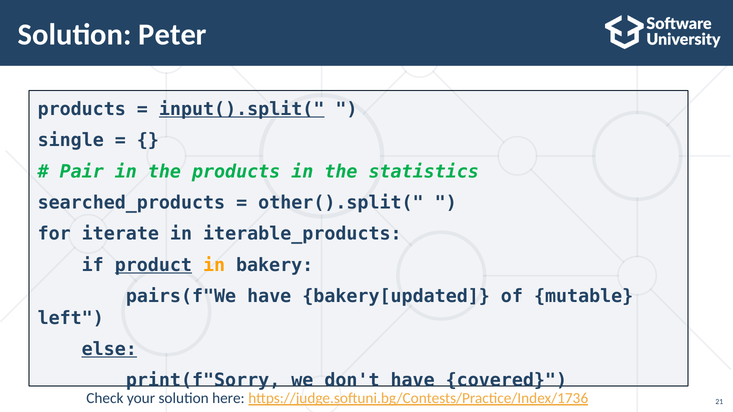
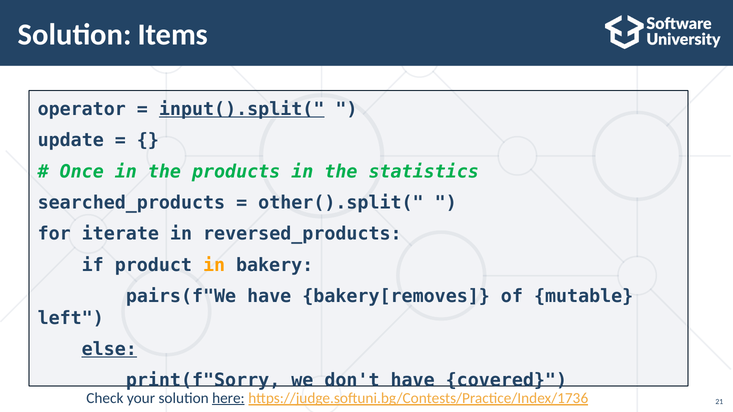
Peter: Peter -> Items (173, 35)
products: products -> operator (82, 109)
single: single -> update (71, 141)
Pair: Pair -> Once (82, 172)
iterable_products: iterable_products -> reversed_products (302, 234)
product underline: present -> none (153, 265)
bakery[updated: bakery[updated -> bakery[removes (396, 296)
here underline: none -> present (228, 398)
